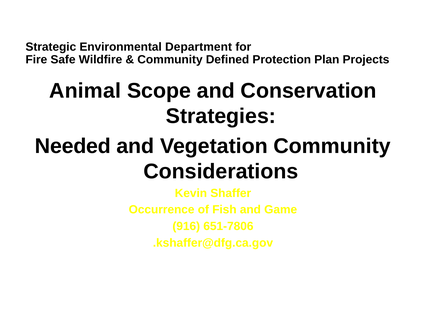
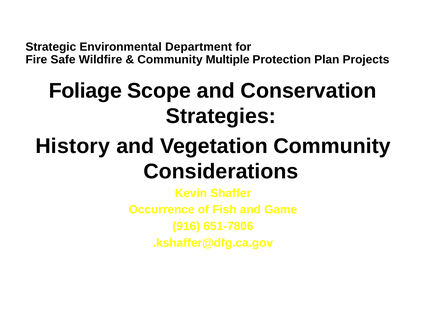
Defined: Defined -> Multiple (228, 60)
Animal: Animal -> Foliage (85, 91)
Needed: Needed -> History (73, 146)
